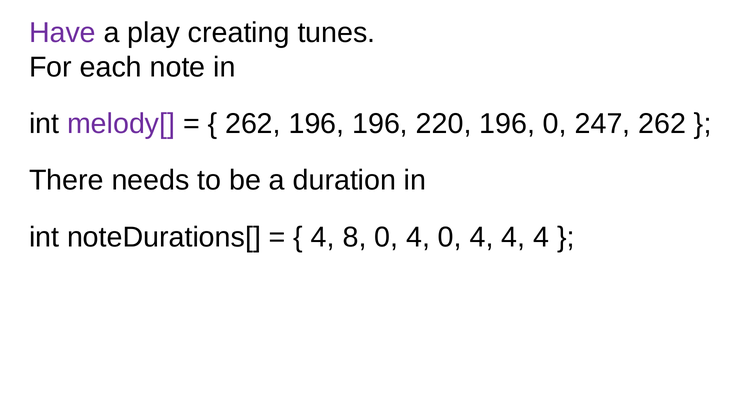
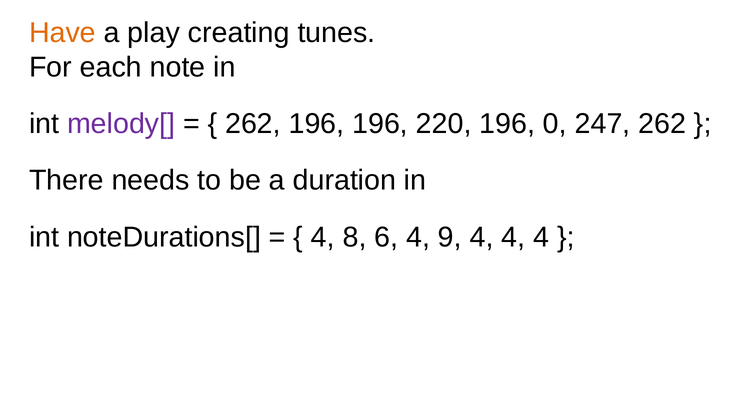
Have colour: purple -> orange (62, 33)
8 0: 0 -> 6 (386, 237)
4 0: 0 -> 9 (450, 237)
